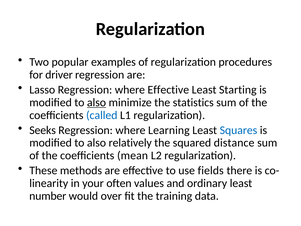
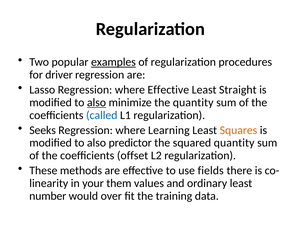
examples underline: none -> present (113, 62)
Starting: Starting -> Straight (238, 90)
the statistics: statistics -> quantity (193, 102)
Squares colour: blue -> orange (238, 130)
relatively: relatively -> predictor (130, 143)
squared distance: distance -> quantity (234, 143)
mean: mean -> offset (133, 155)
often: often -> them (119, 183)
